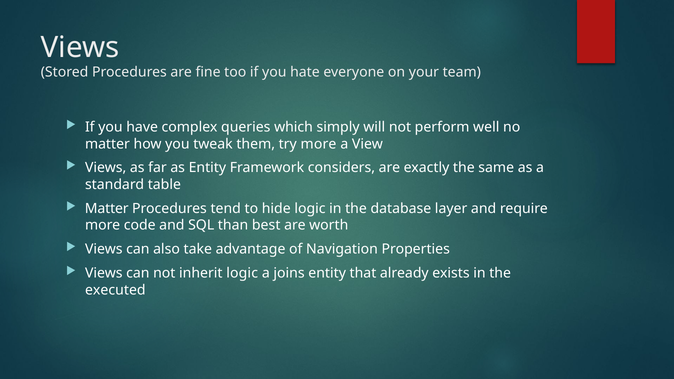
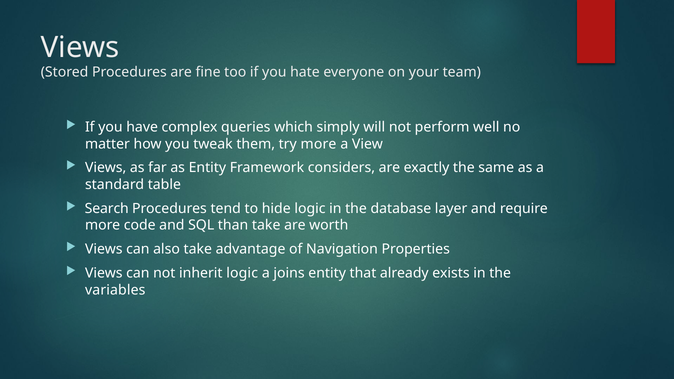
Matter: Matter -> Search (107, 209)
than best: best -> take (266, 225)
executed: executed -> variables (115, 290)
